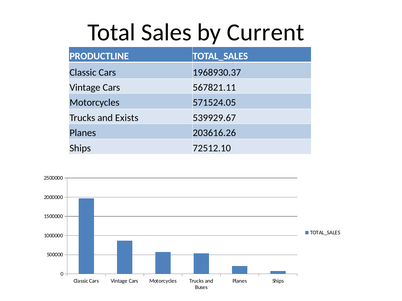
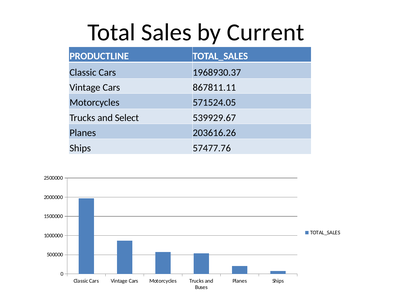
567821.11: 567821.11 -> 867811.11 (214, 88)
Exists: Exists -> Select (127, 118)
72512.10: 72512.10 -> 57477.76 (212, 148)
